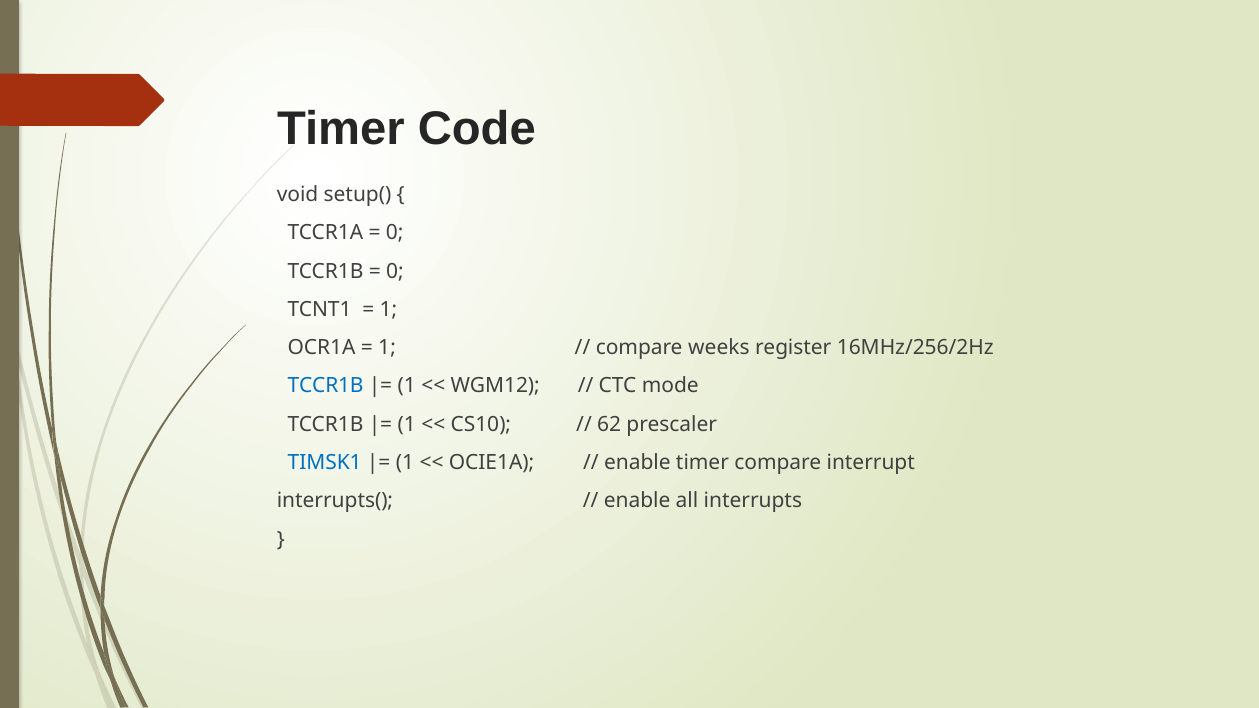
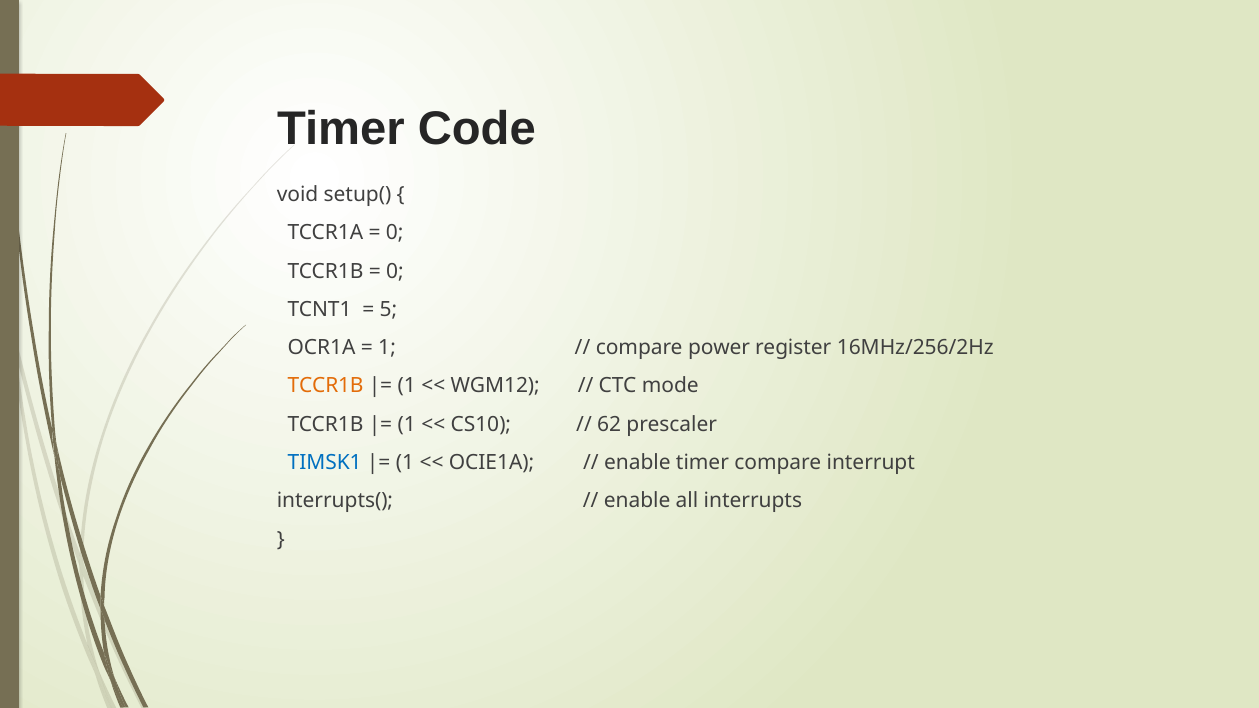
1: 1 -> 5 (389, 310)
weeks: weeks -> power (719, 348)
TCCR1B colour: blue -> orange (326, 386)
